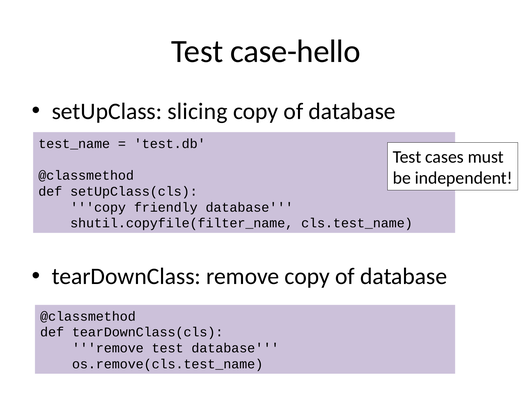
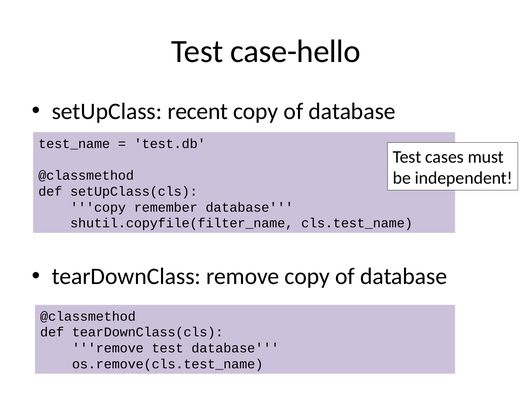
slicing: slicing -> recent (198, 111)
friendly: friendly -> remember (166, 207)
